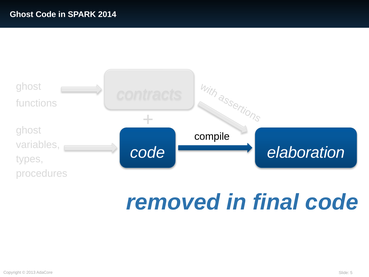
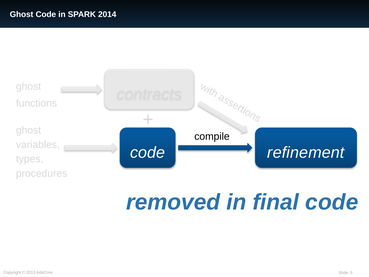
elaboration: elaboration -> refinement (306, 152)
